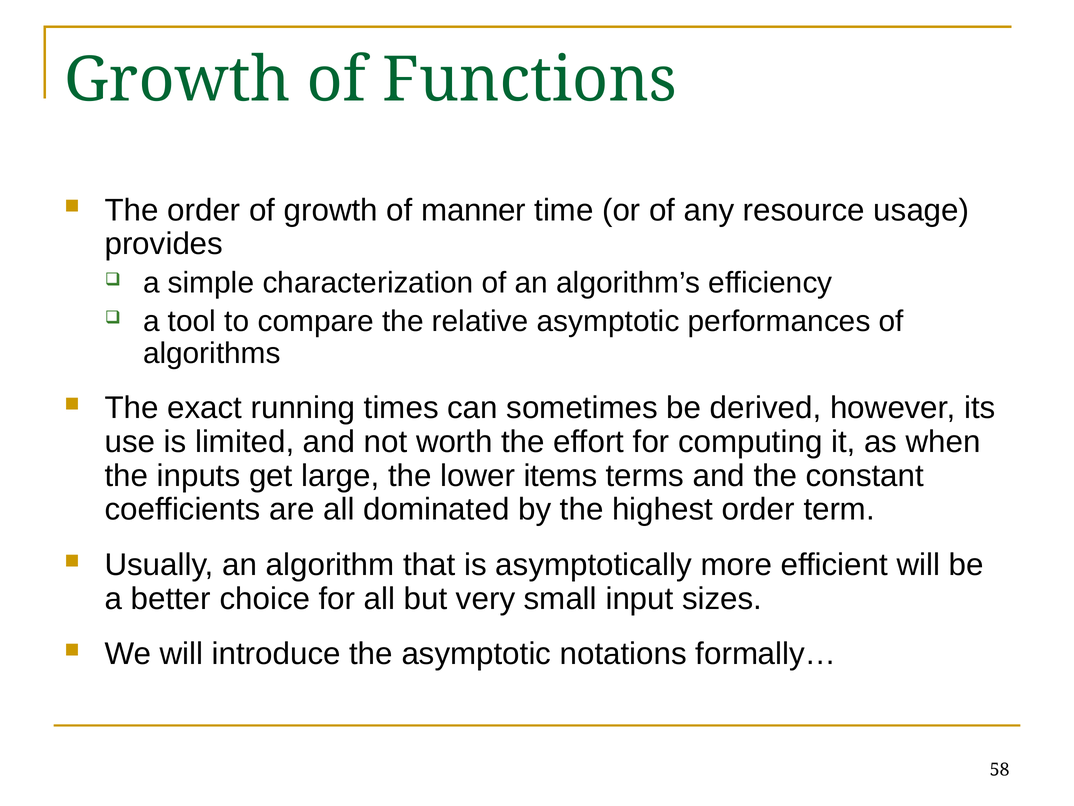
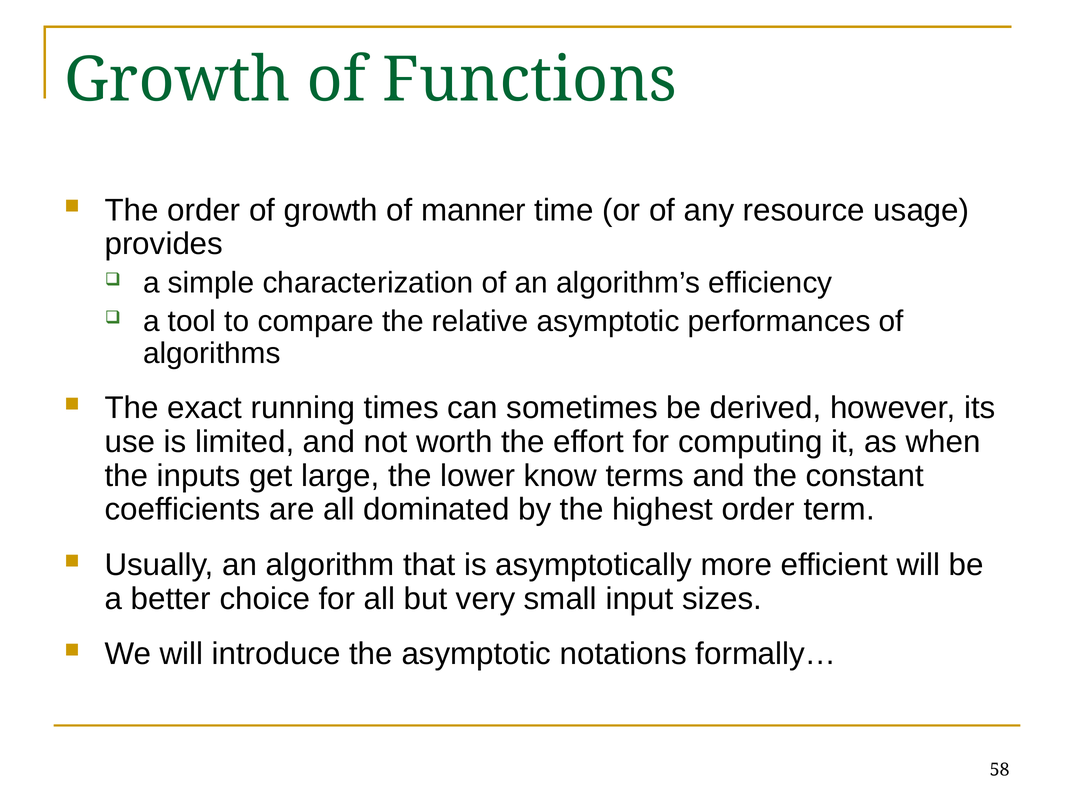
items: items -> know (560, 475)
